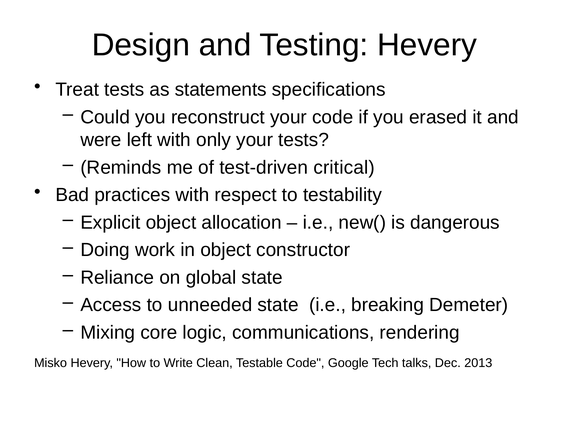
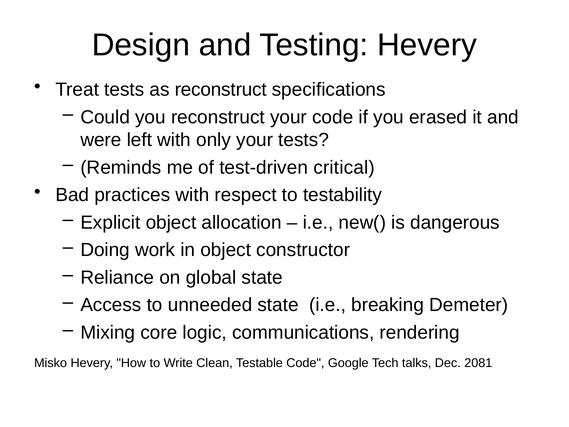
as statements: statements -> reconstruct (221, 90)
2013: 2013 -> 2081 (478, 363)
